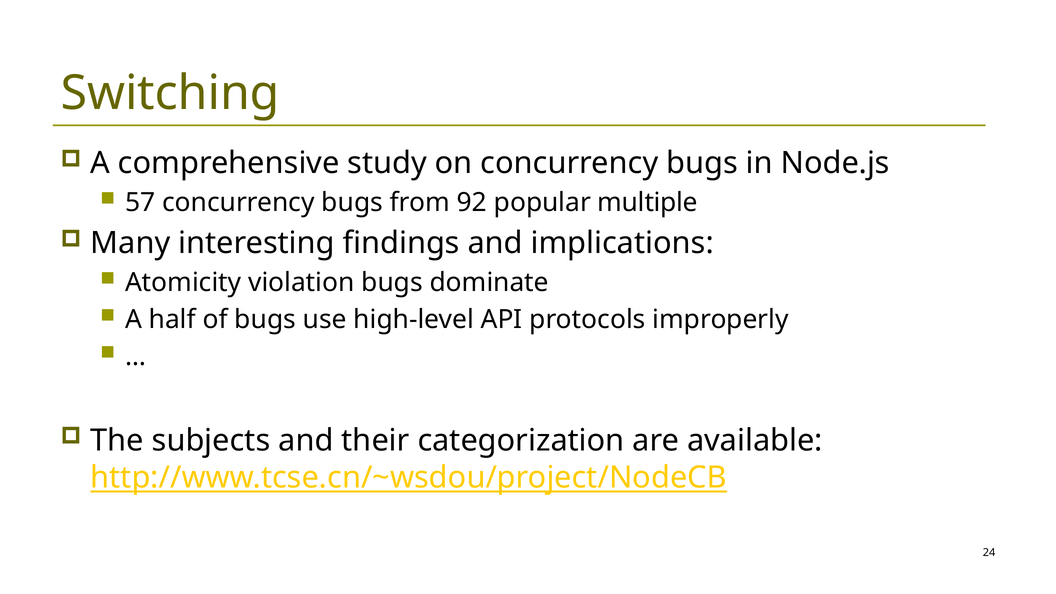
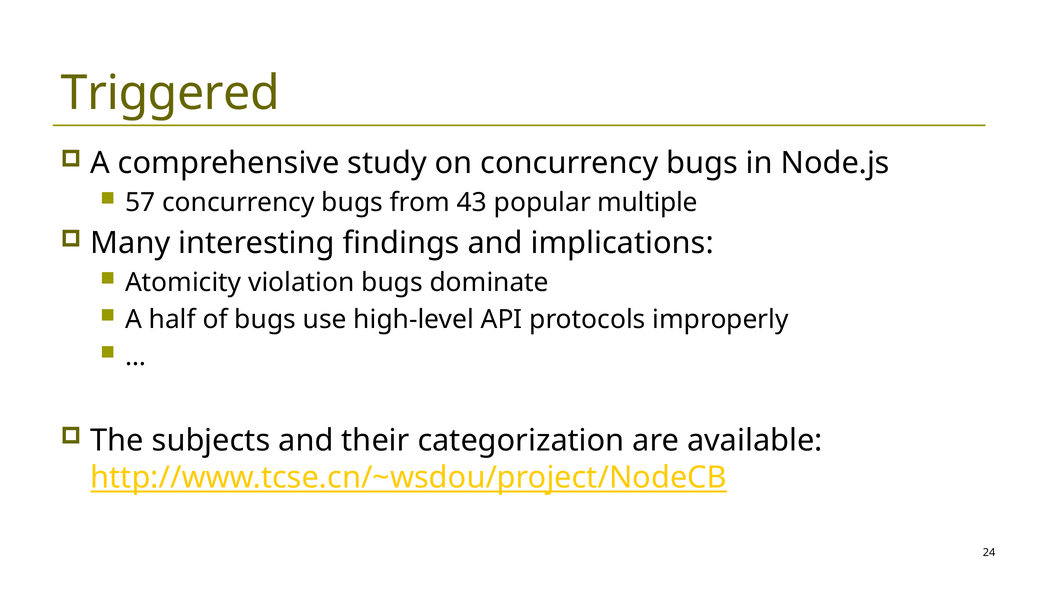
Switching: Switching -> Triggered (170, 93)
92: 92 -> 43 (472, 203)
